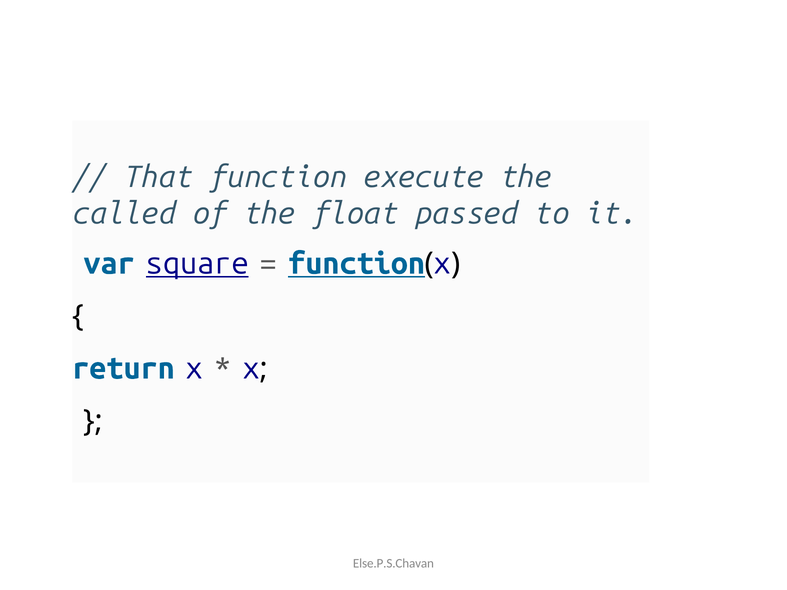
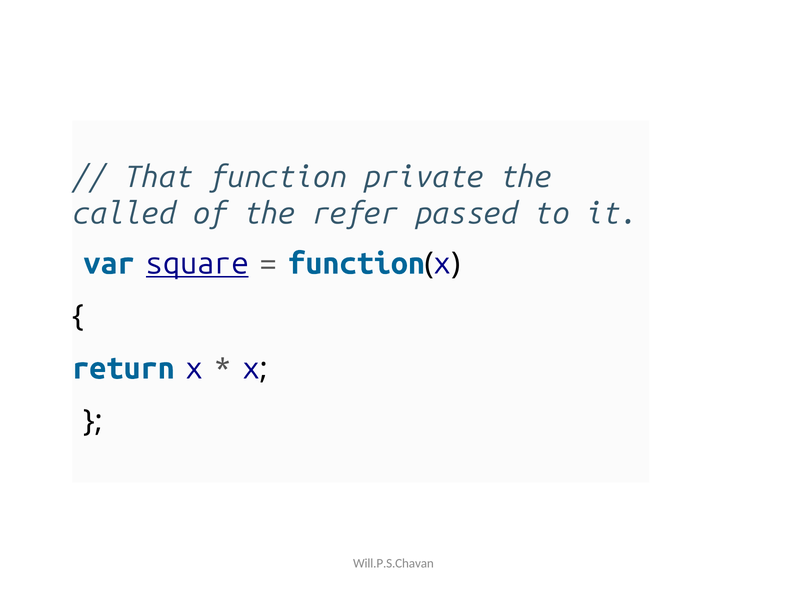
execute: execute -> private (423, 177)
float: float -> refer (354, 214)
function underline: present -> none (357, 264)
Else.P.S.Chavan: Else.P.S.Chavan -> Will.P.S.Chavan (393, 564)
